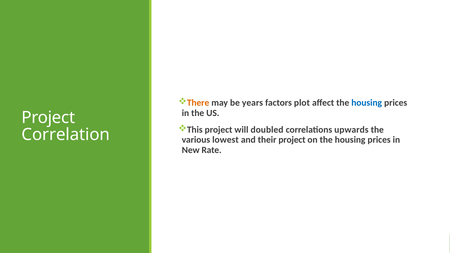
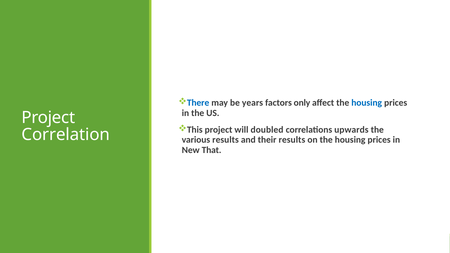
There colour: orange -> blue (198, 103)
plot: plot -> only (302, 103)
various lowest: lowest -> results (226, 140)
their project: project -> results (292, 140)
Rate: Rate -> That (212, 150)
